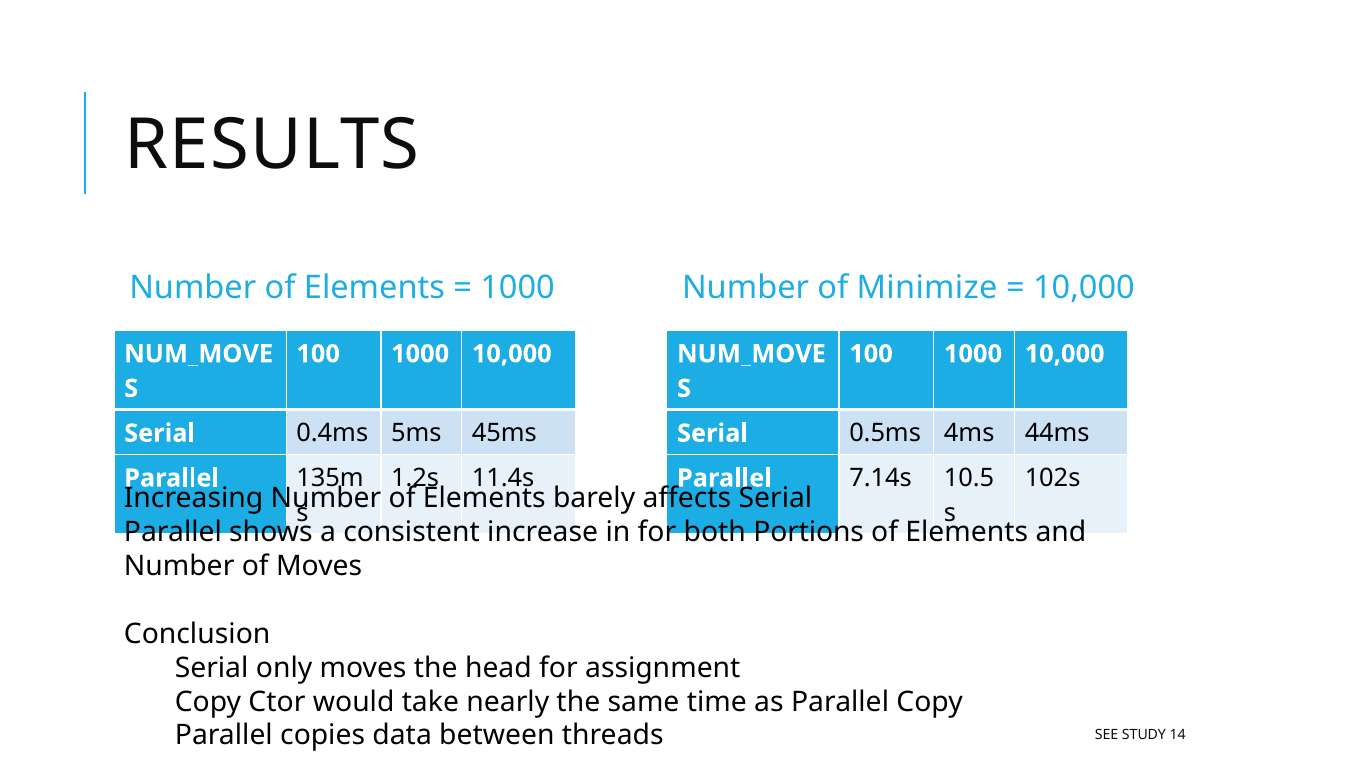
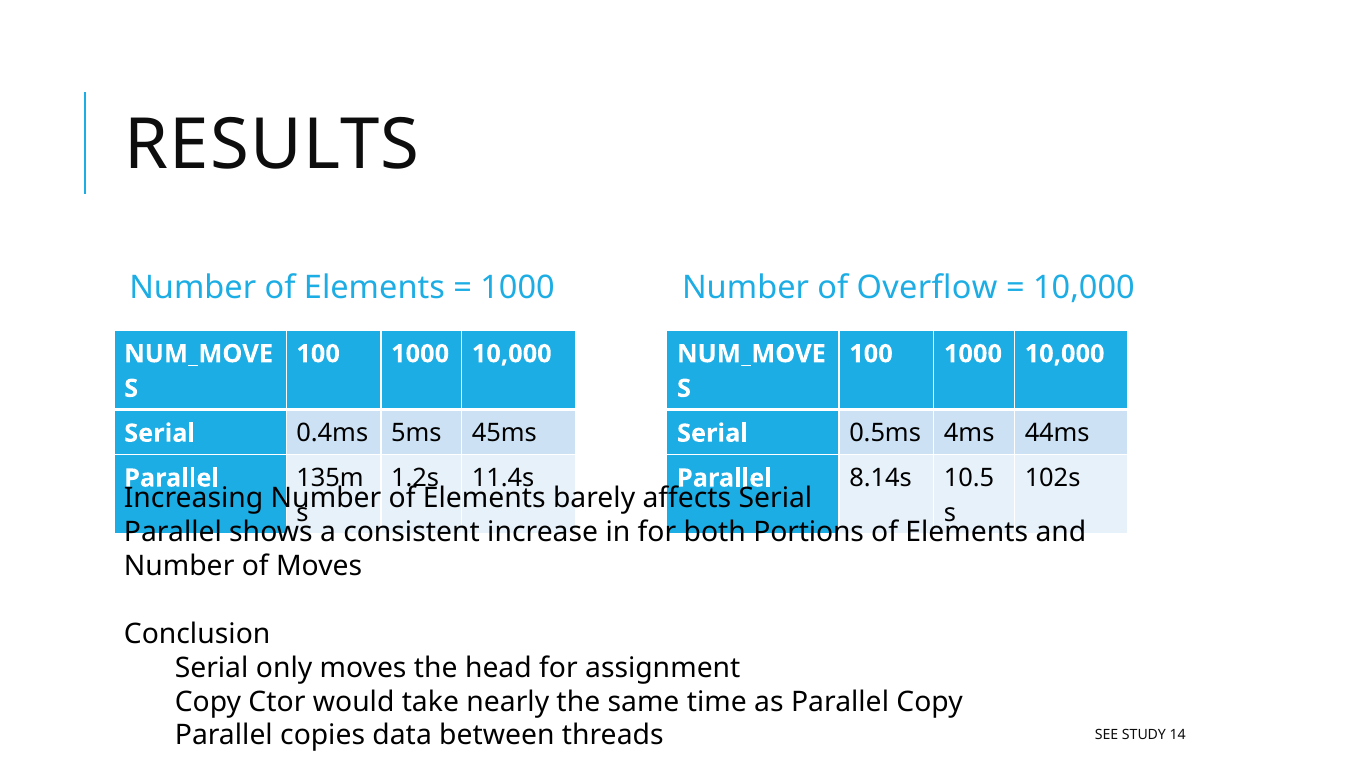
Minimize: Minimize -> Overflow (927, 288)
7.14s: 7.14s -> 8.14s (881, 478)
